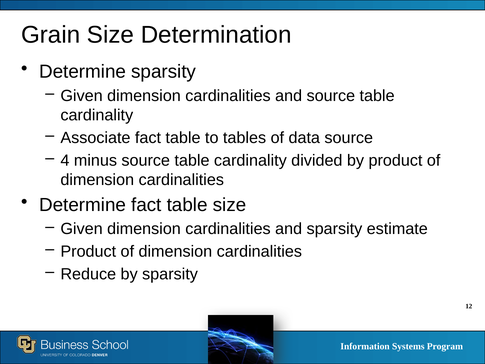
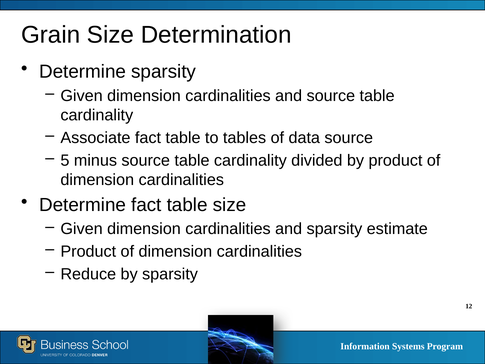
4: 4 -> 5 (65, 160)
